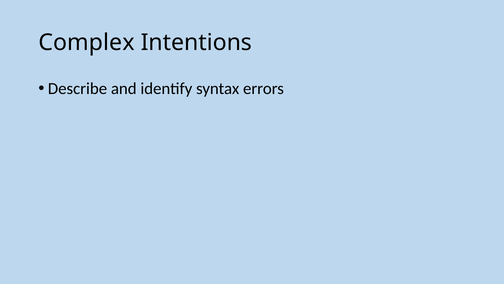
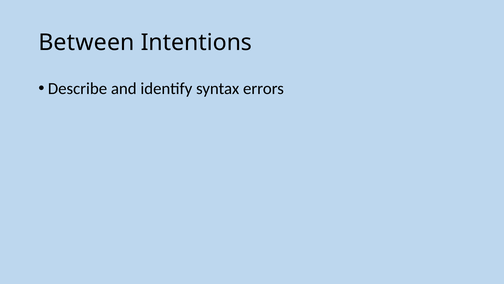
Complex: Complex -> Between (86, 42)
